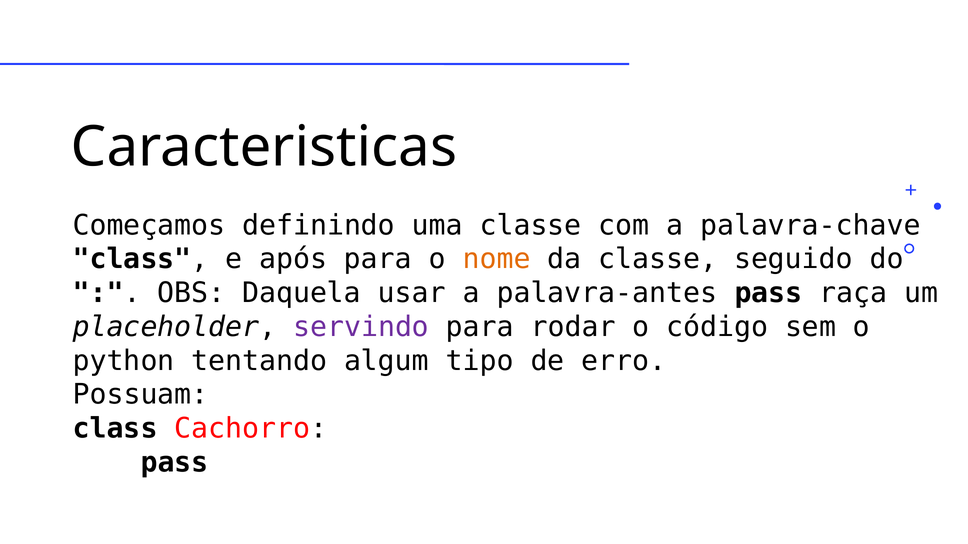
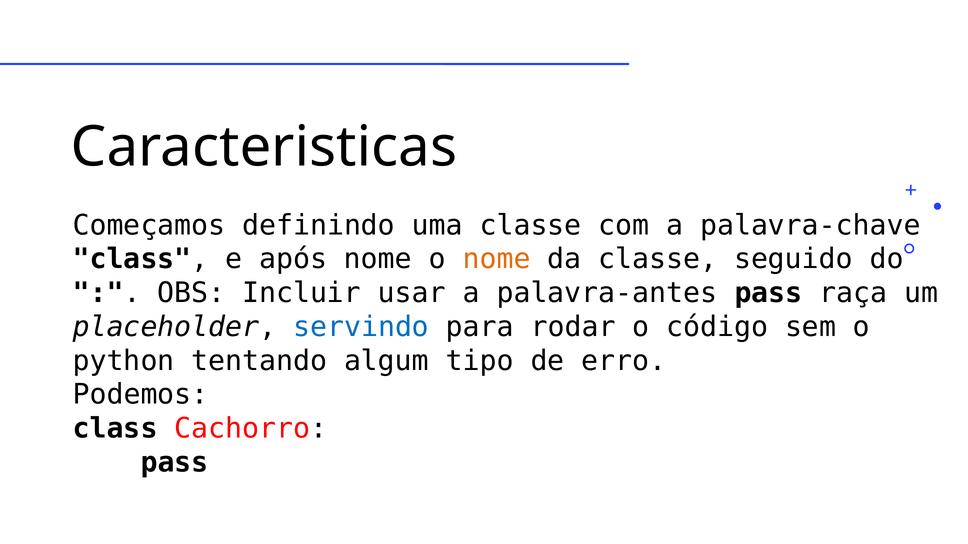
após para: para -> nome (378, 259)
Daquela: Daquela -> Incluir (302, 293)
servindo colour: purple -> blue (361, 327)
Possuam: Possuam -> Podemos (141, 395)
